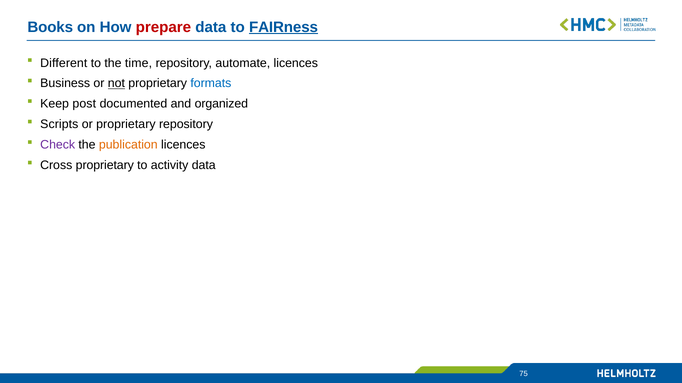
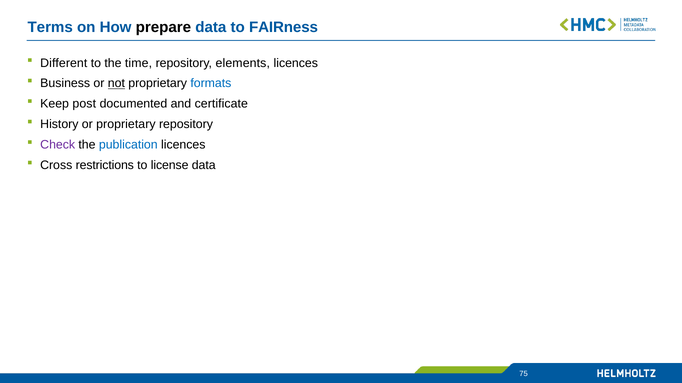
Books: Books -> Terms (50, 27)
prepare colour: red -> black (163, 27)
FAIRness underline: present -> none (284, 27)
automate: automate -> elements (243, 63)
organized: organized -> certificate (221, 104)
Scripts: Scripts -> History (59, 125)
publication colour: orange -> blue (128, 145)
Cross proprietary: proprietary -> restrictions (105, 165)
activity: activity -> license (170, 165)
